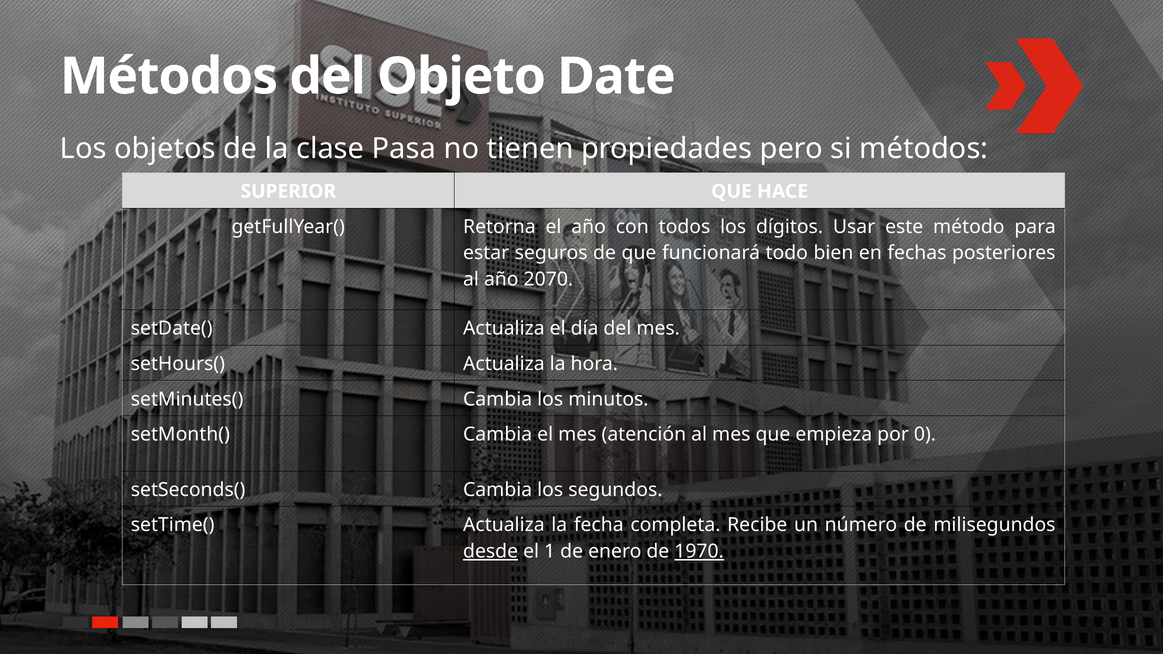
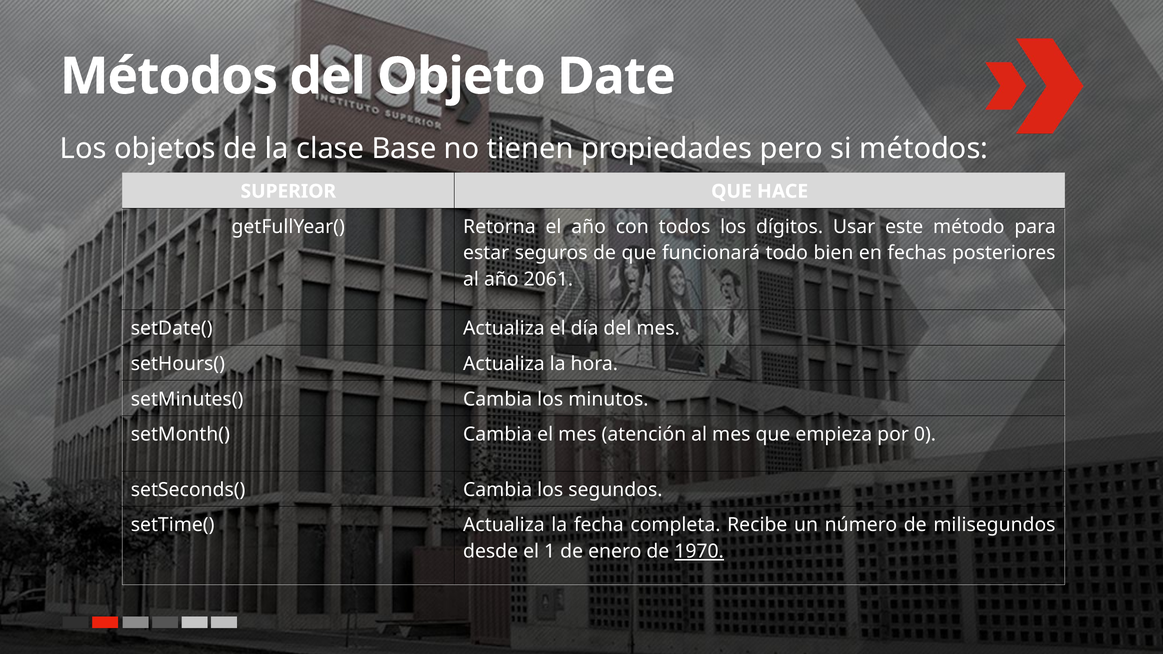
Pasa: Pasa -> Base (404, 149)
2070: 2070 -> 2061 (548, 280)
desde underline: present -> none (491, 552)
